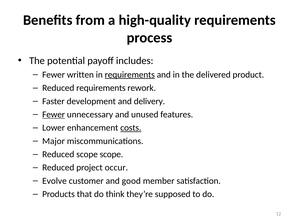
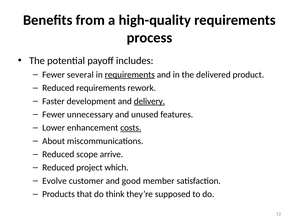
written: written -> several (80, 75)
delivery underline: none -> present (149, 101)
Fewer underline: present -> none (54, 115)
Major: Major -> About (54, 141)
scope scope: scope -> arrive (111, 154)
occur: occur -> which (117, 168)
